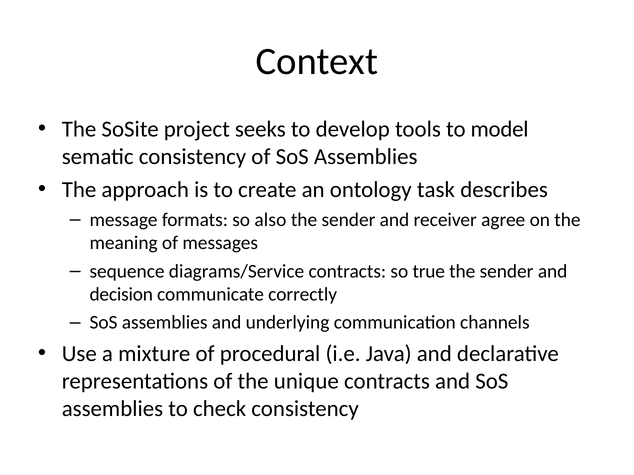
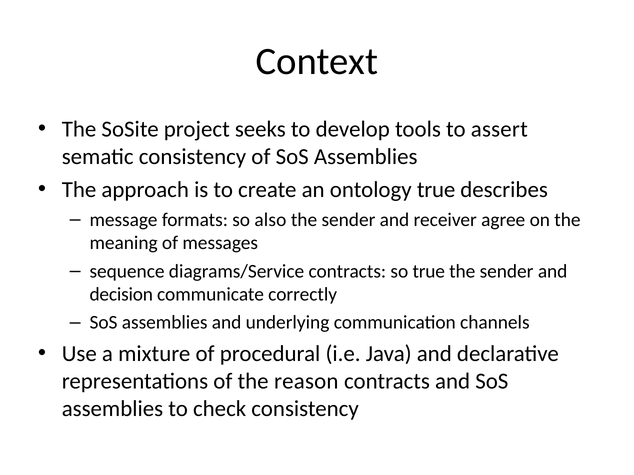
model: model -> assert (499, 129)
ontology task: task -> true (436, 190)
unique: unique -> reason (306, 382)
